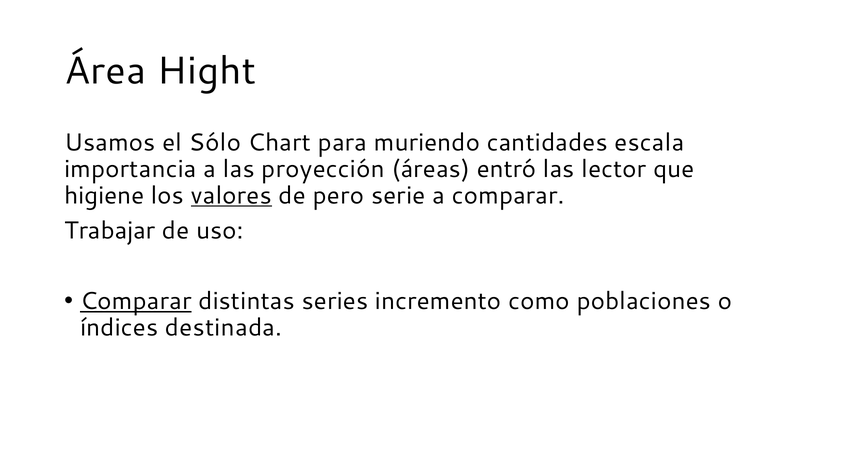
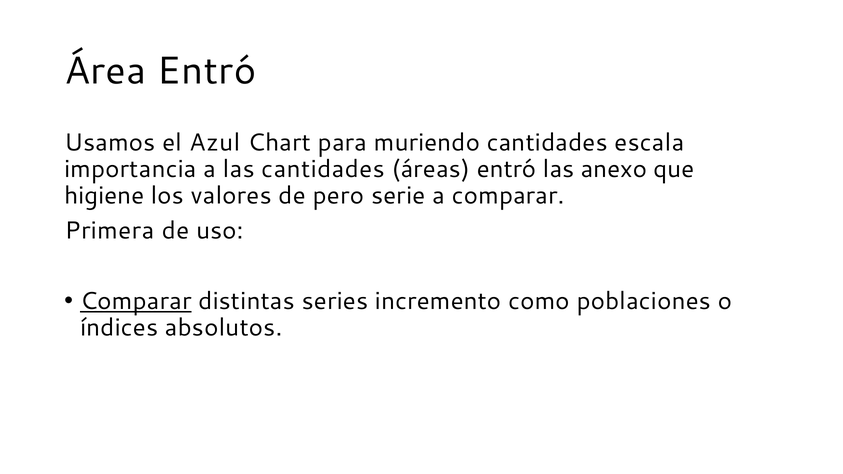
Área Hight: Hight -> Entró (207, 71)
Sólo: Sólo -> Azul (215, 142)
las proyección: proyección -> cantidades (323, 169)
lector: lector -> anexo (614, 169)
valores underline: present -> none (231, 195)
Trabajar: Trabajar -> Primera (110, 231)
destinada: destinada -> absolutos (224, 328)
